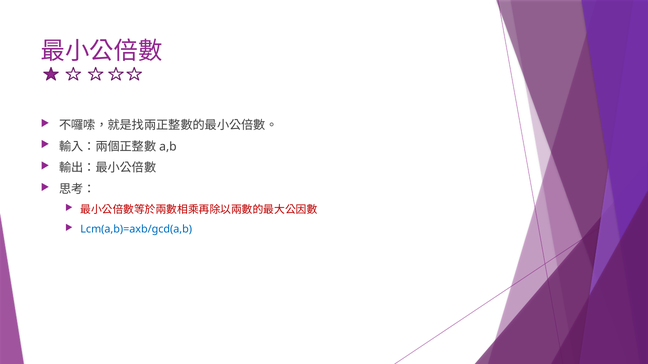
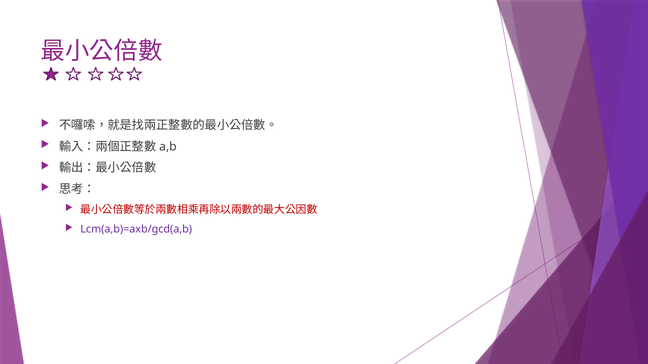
Lcm(a,b)=axb/gcd(a,b colour: blue -> purple (136, 230)
